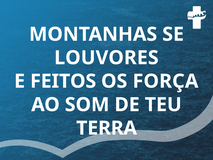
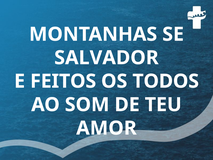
LOUVORES: LOUVORES -> SALVADOR (106, 58)
FORÇA: FORÇA -> TODOS (166, 81)
TERRA: TERRA -> AMOR (106, 128)
